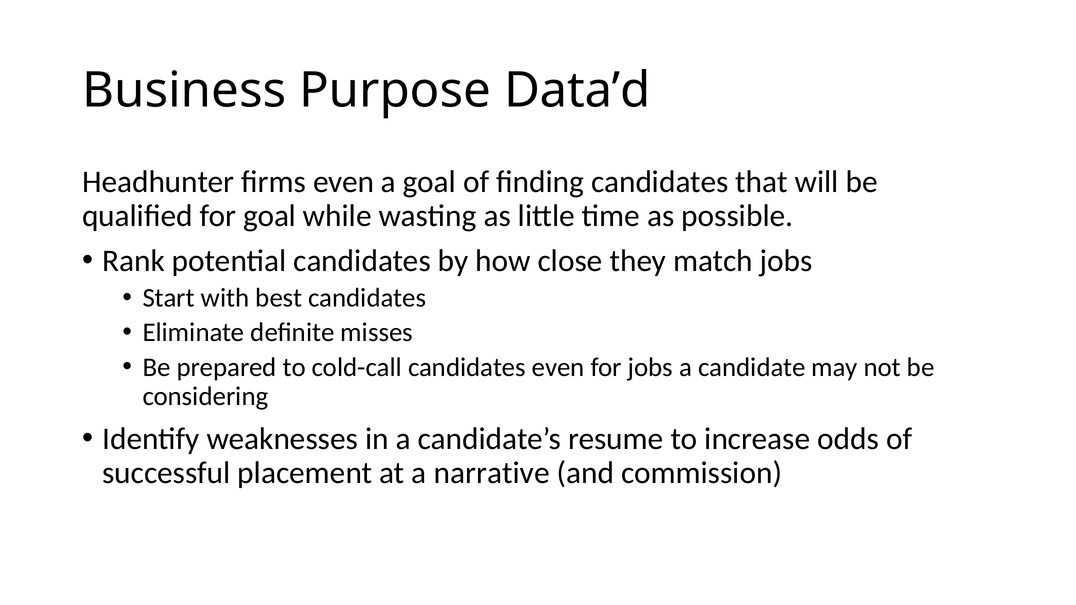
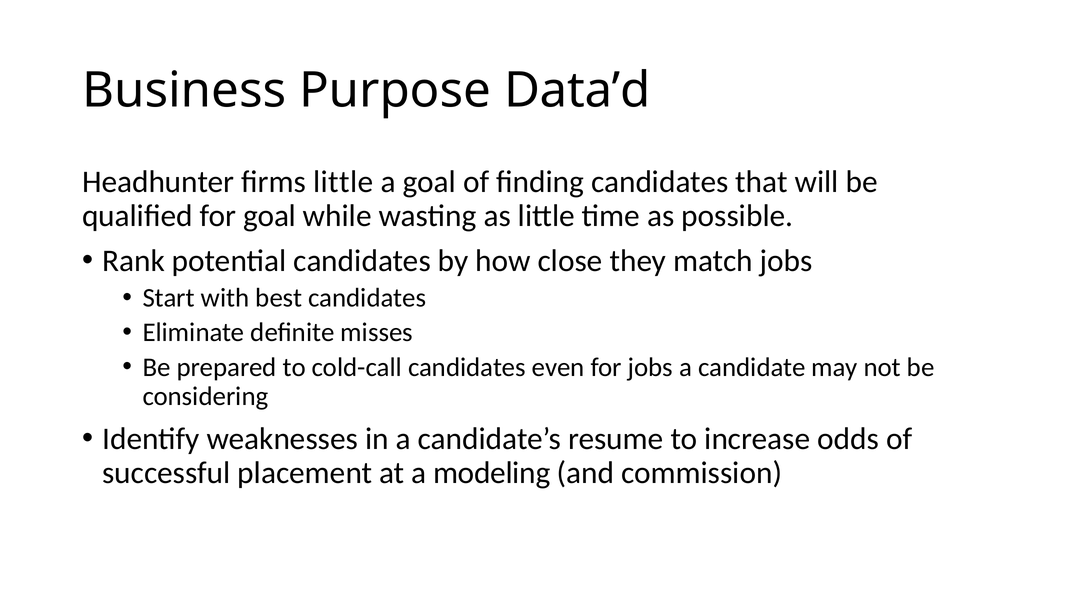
firms even: even -> little (343, 182)
narrative: narrative -> modeling (492, 473)
